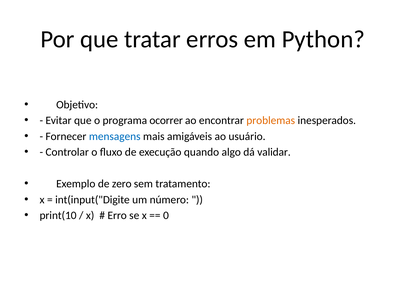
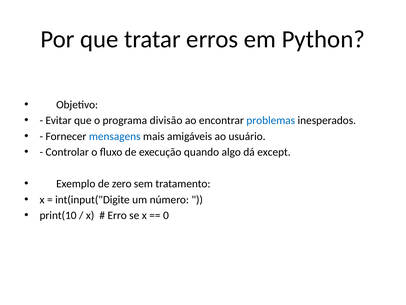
ocorrer: ocorrer -> divisão (166, 120)
problemas colour: orange -> blue (271, 120)
validar: validar -> except (274, 152)
